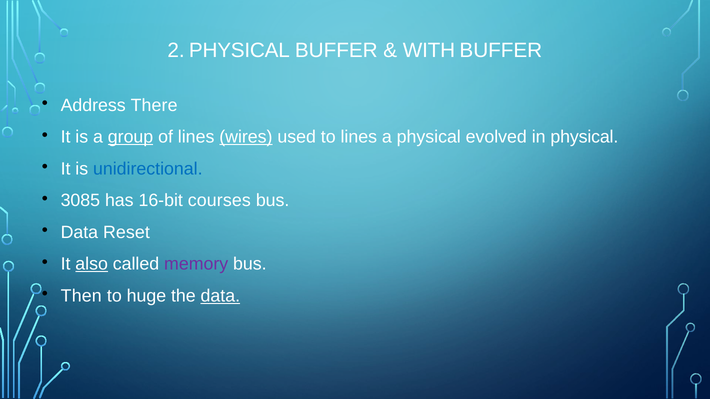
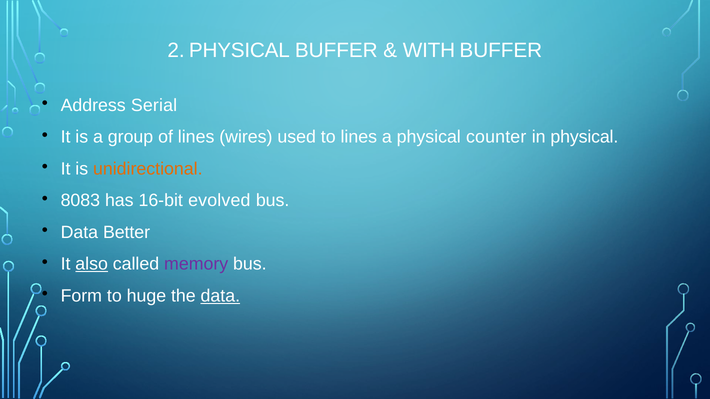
There: There -> Serial (154, 105)
group underline: present -> none (131, 137)
wires underline: present -> none (246, 137)
evolved: evolved -> counter (496, 137)
unidirectional colour: blue -> orange (148, 169)
3085: 3085 -> 8083 (80, 201)
courses: courses -> evolved (219, 201)
Reset: Reset -> Better (127, 232)
Then: Then -> Form (81, 296)
